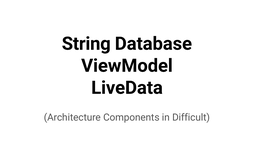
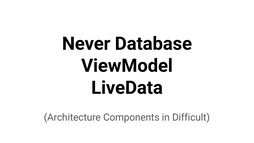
String: String -> Never (86, 44)
